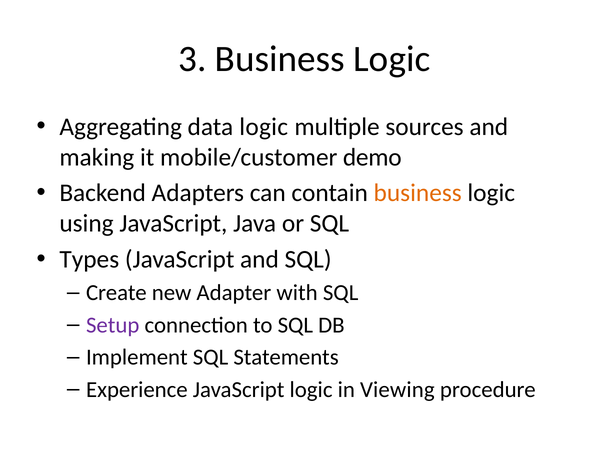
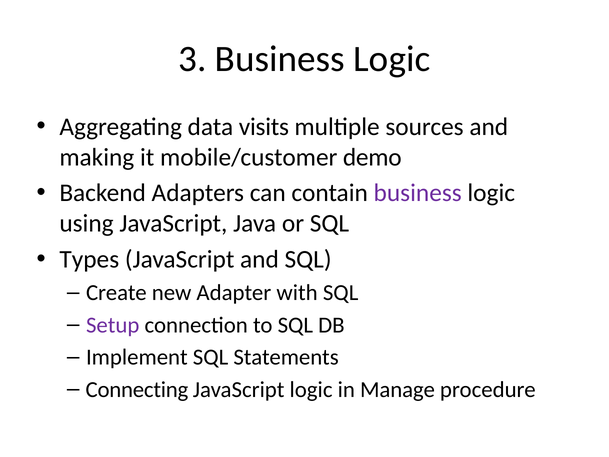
data logic: logic -> visits (264, 127)
business colour: orange -> purple (418, 193)
Experience: Experience -> Connecting (137, 389)
Viewing: Viewing -> Manage (397, 389)
